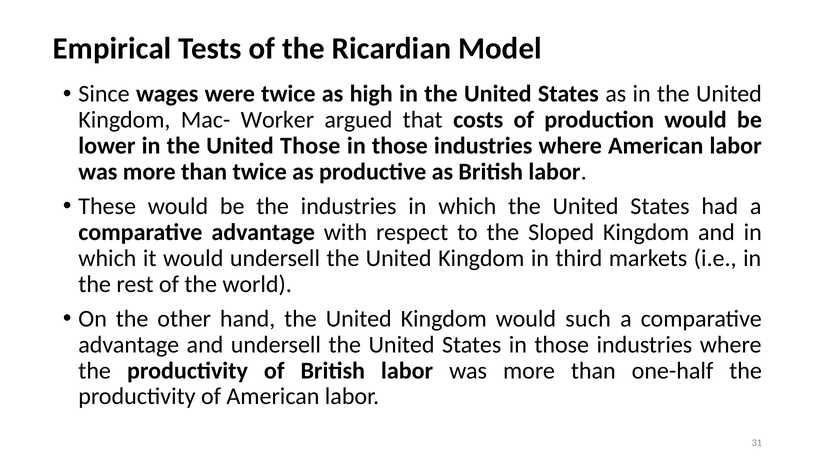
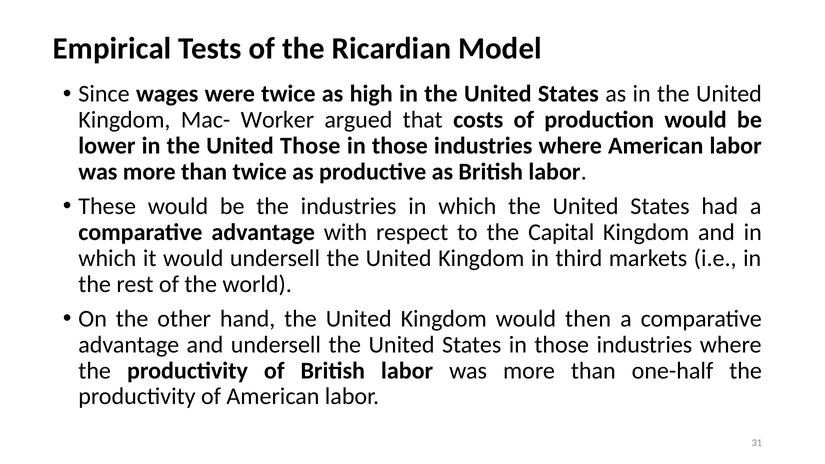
Sloped: Sloped -> Capital (561, 232)
such: such -> then (588, 319)
